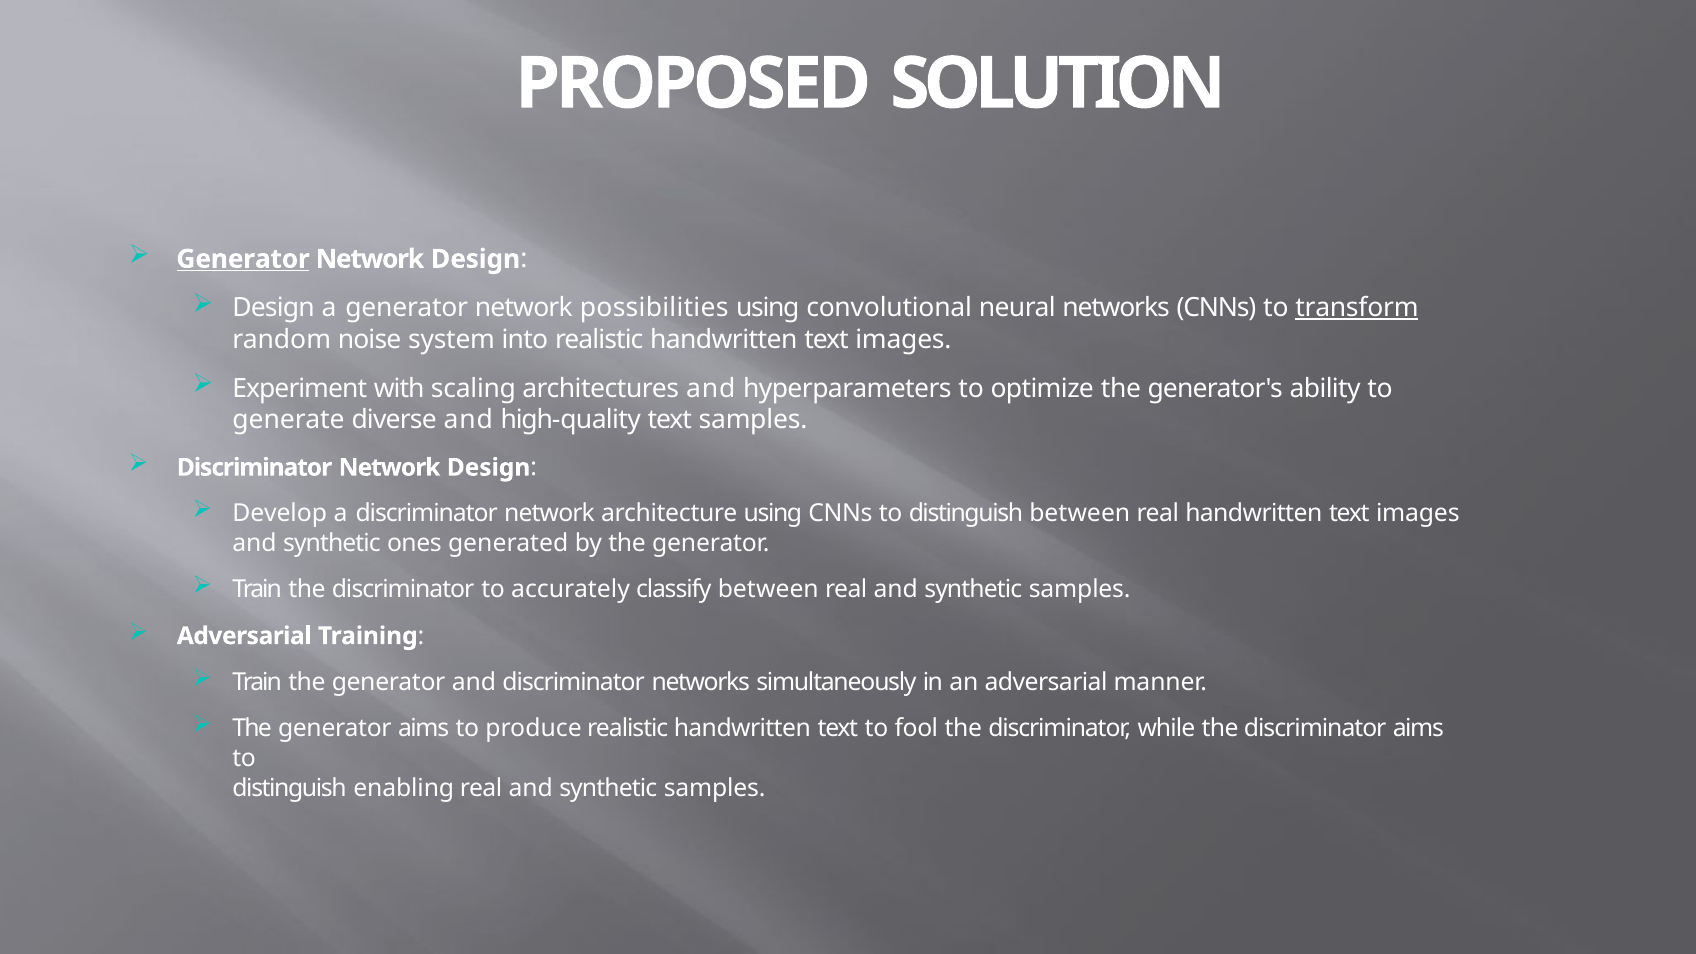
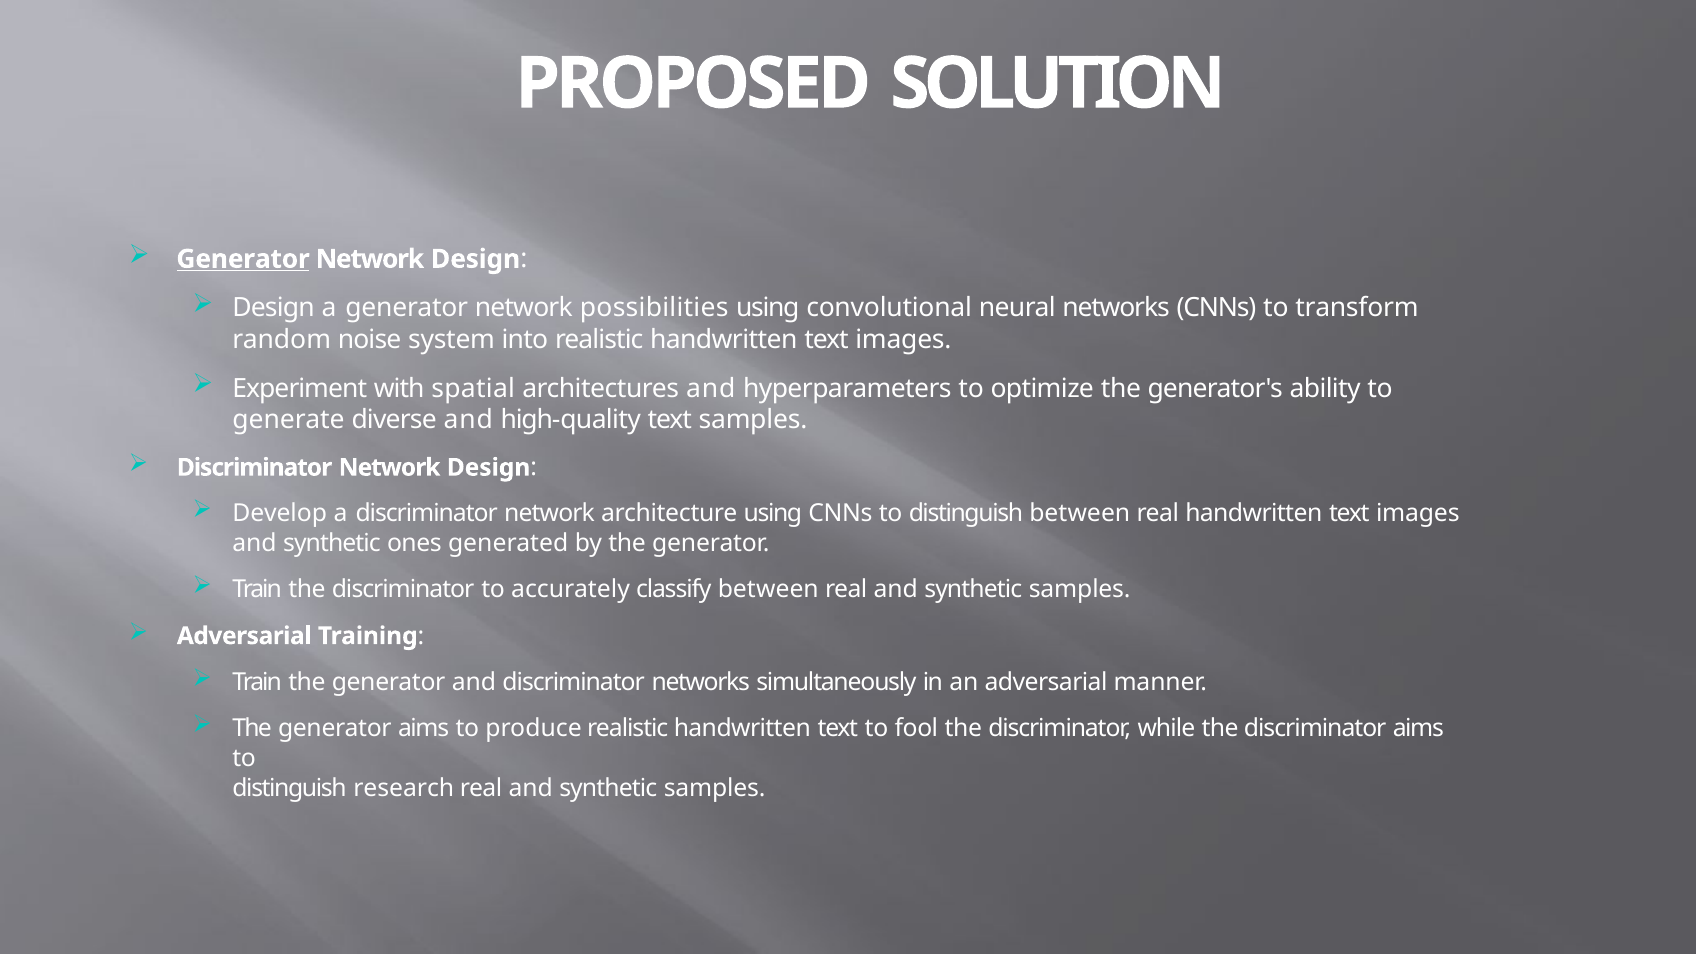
transform underline: present -> none (1357, 308)
scaling: scaling -> spatial (473, 388)
enabling: enabling -> research (404, 788)
